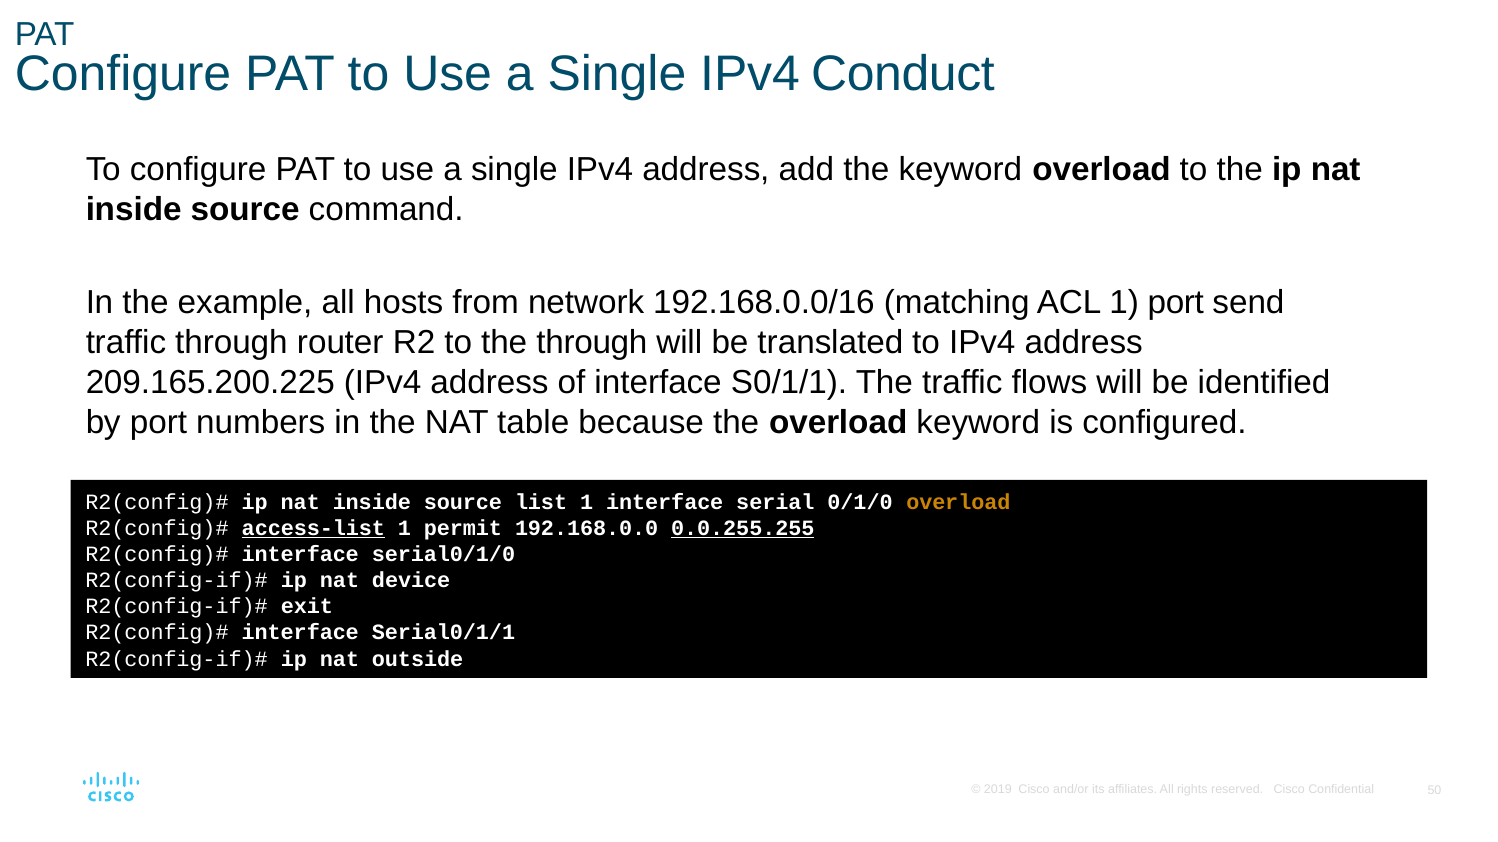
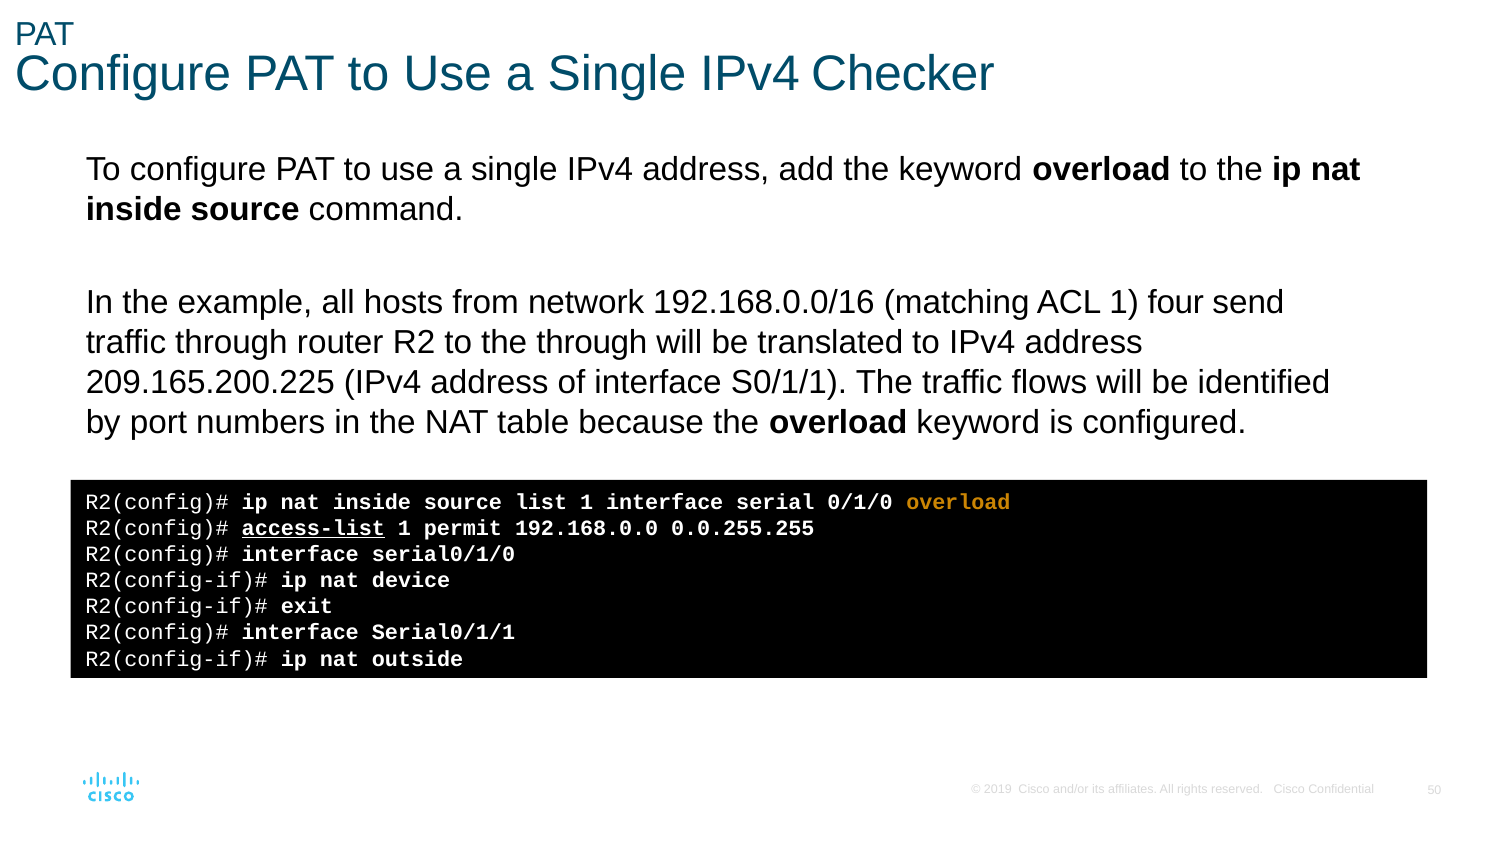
Conduct: Conduct -> Checker (903, 74)
1 port: port -> four (1176, 303)
0.0.255.255 underline: present -> none (743, 529)
